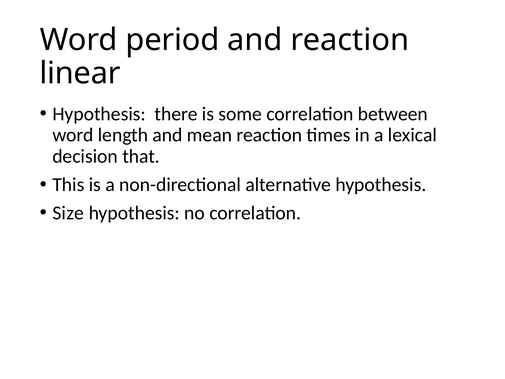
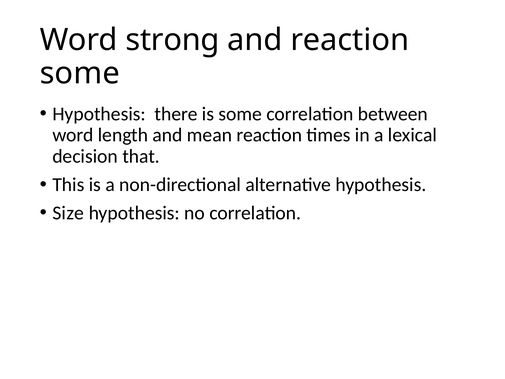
period: period -> strong (173, 40)
linear: linear -> some (80, 73)
